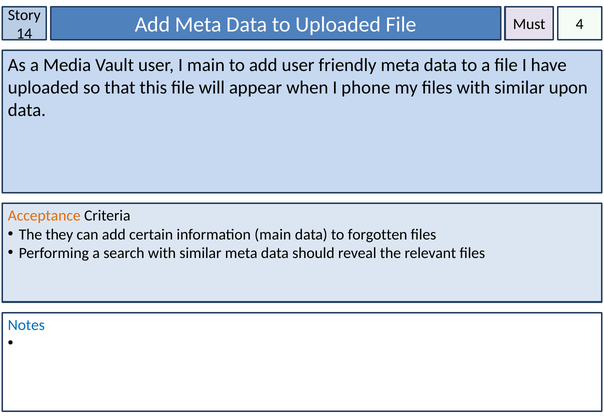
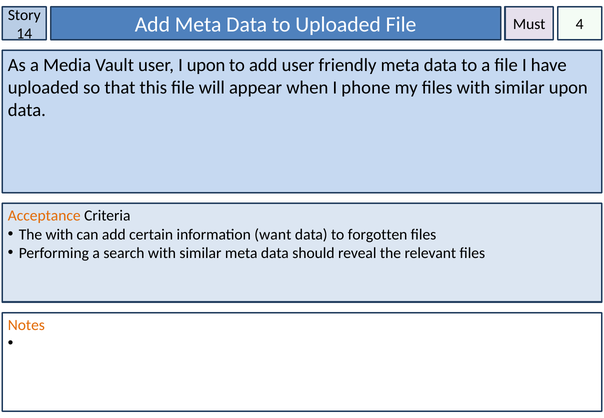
I main: main -> upon (206, 65)
The they: they -> with (59, 235)
information main: main -> want (273, 235)
Notes colour: blue -> orange (26, 325)
